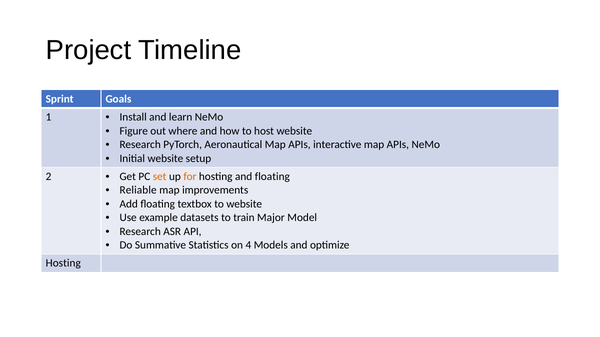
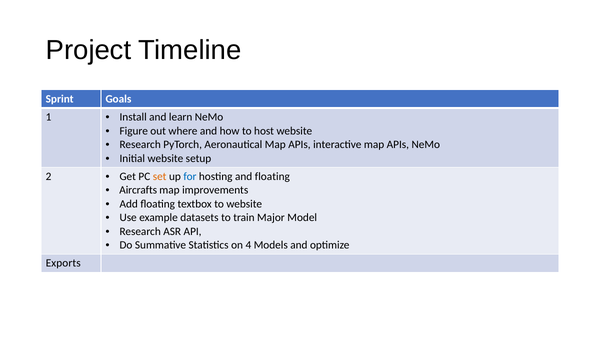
for colour: orange -> blue (190, 177)
Reliable: Reliable -> Aircrafts (138, 191)
Hosting: Hosting -> Exports (63, 264)
